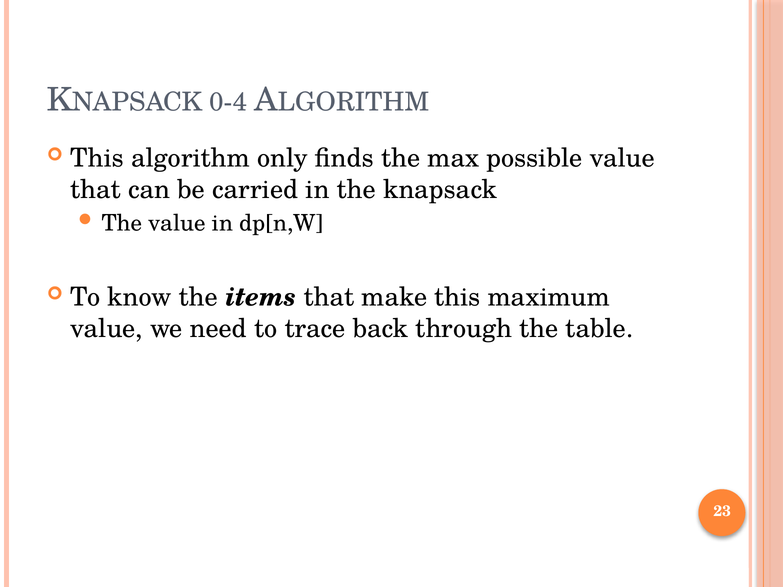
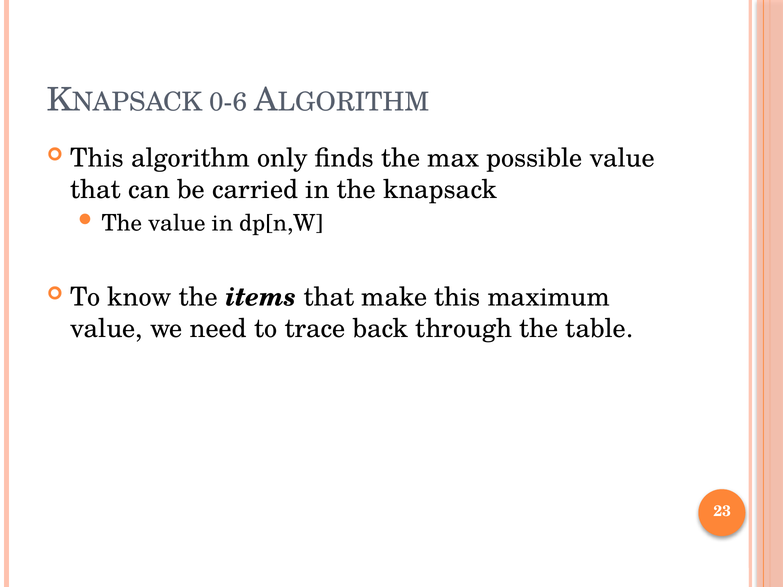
0-4: 0-4 -> 0-6 (228, 102)
